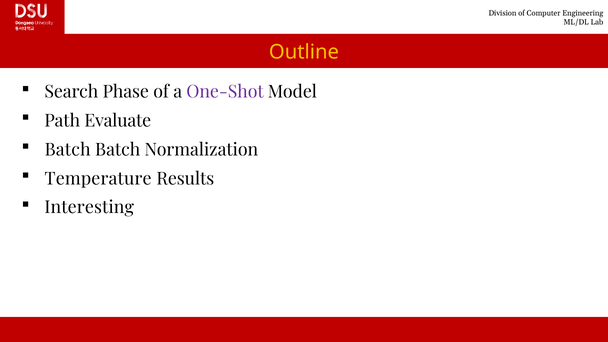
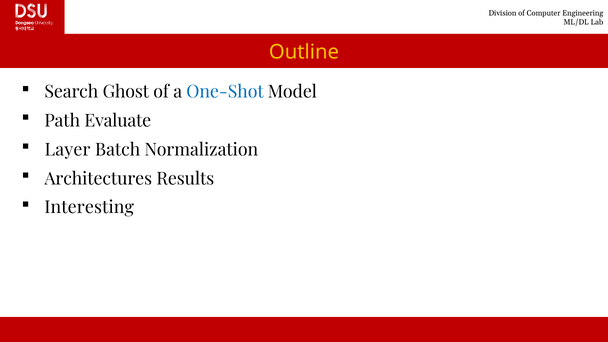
Phase: Phase -> Ghost (126, 92)
One-Shot colour: purple -> blue (225, 92)
Batch: Batch -> Layer (68, 150)
Temperature: Temperature -> Architectures (98, 179)
